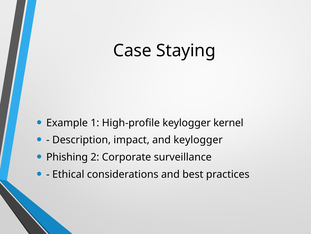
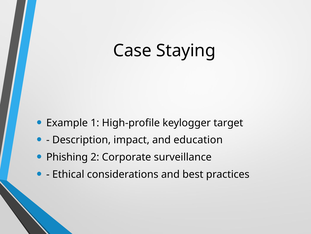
kernel: kernel -> target (228, 122)
and keylogger: keylogger -> education (198, 140)
